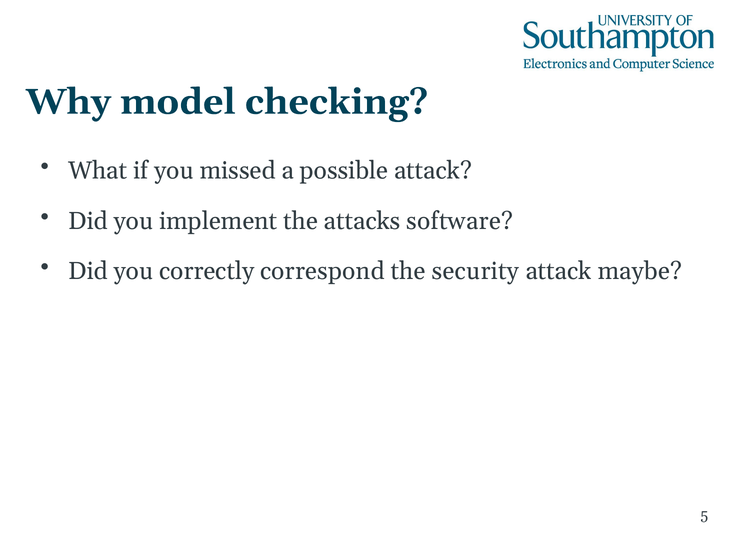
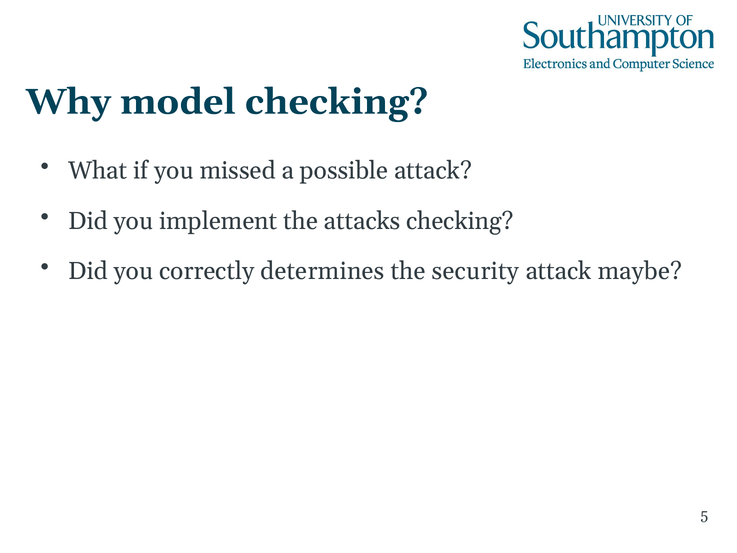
attacks software: software -> checking (460, 221)
correspond: correspond -> determines (322, 271)
